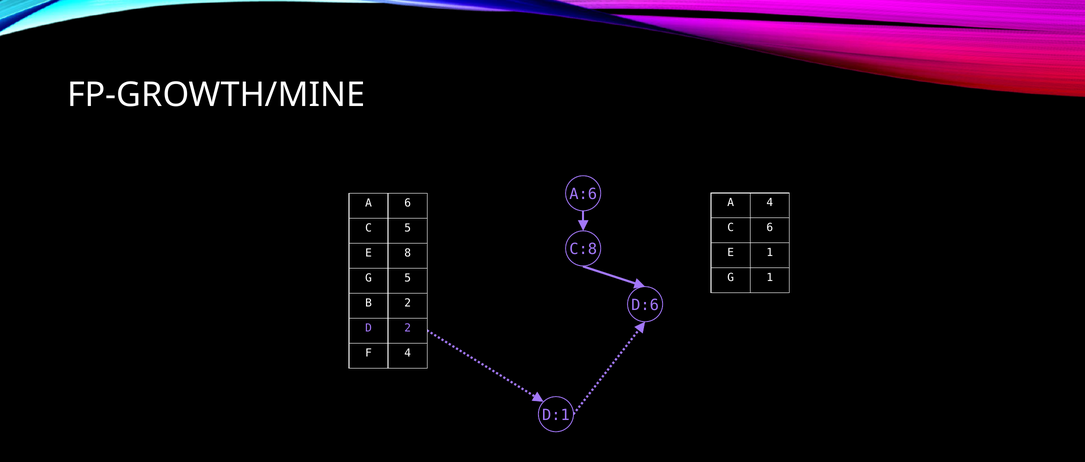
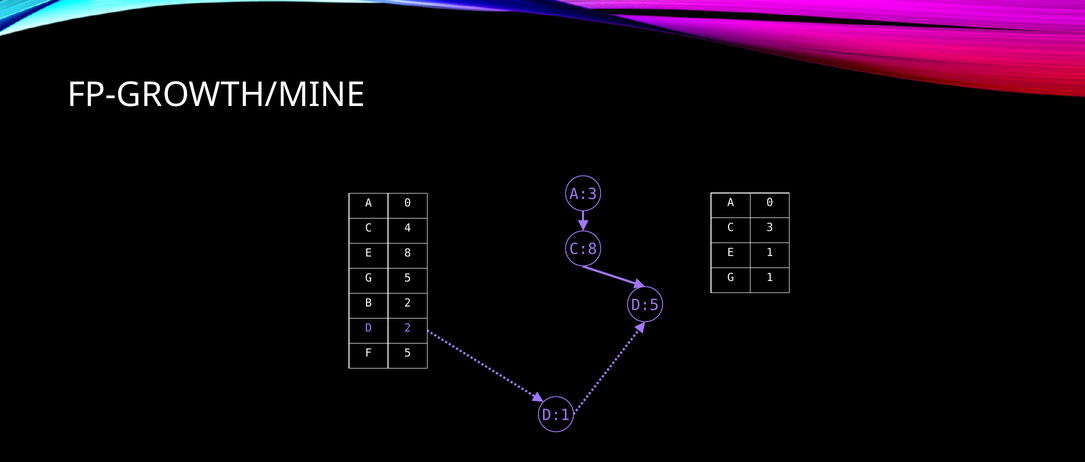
A:6: A:6 -> A:3 (583, 194)
4: 4 -> 0 (770, 202)
6: 6 -> 0 (408, 203)
C 6: 6 -> 3 (770, 227)
C 5: 5 -> 4 (408, 228)
D:6: D:6 -> D:5 (645, 305)
F 4: 4 -> 5 (408, 353)
